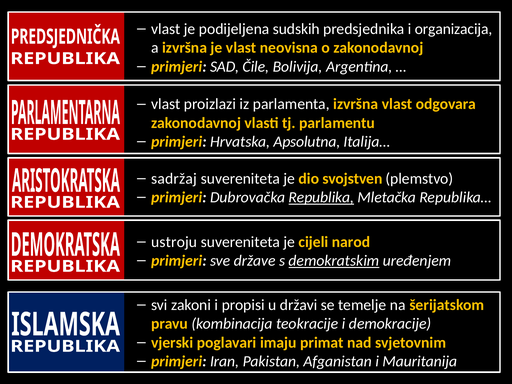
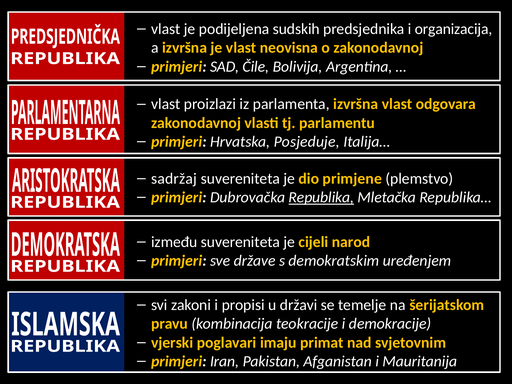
Apsolutna: Apsolutna -> Posjeduje (307, 142)
svojstven: svojstven -> primjene (352, 179)
ustroju: ustroju -> između (174, 242)
demokratskim underline: present -> none (334, 261)
